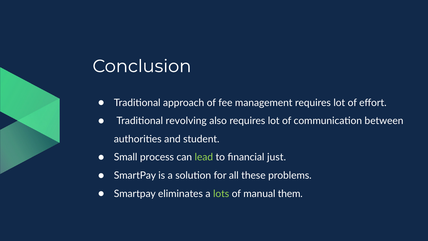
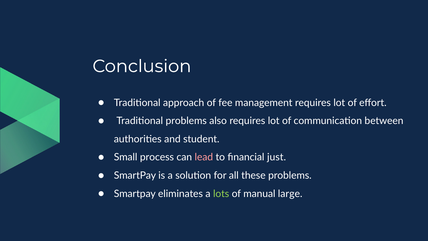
Traditional revolving: revolving -> problems (186, 121)
lead colour: light green -> pink (204, 157)
them: them -> large (290, 194)
